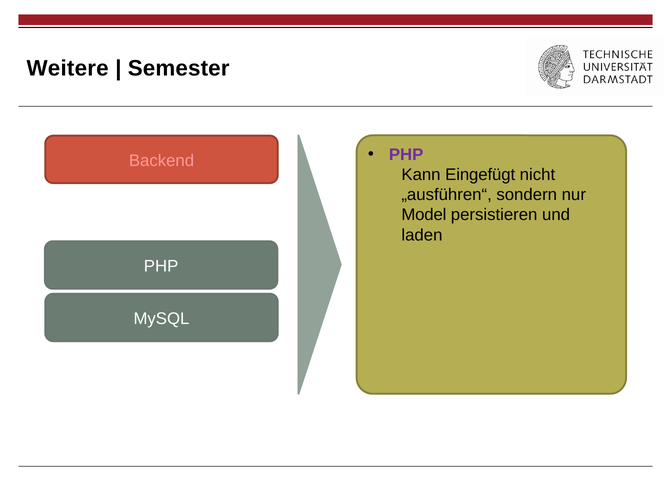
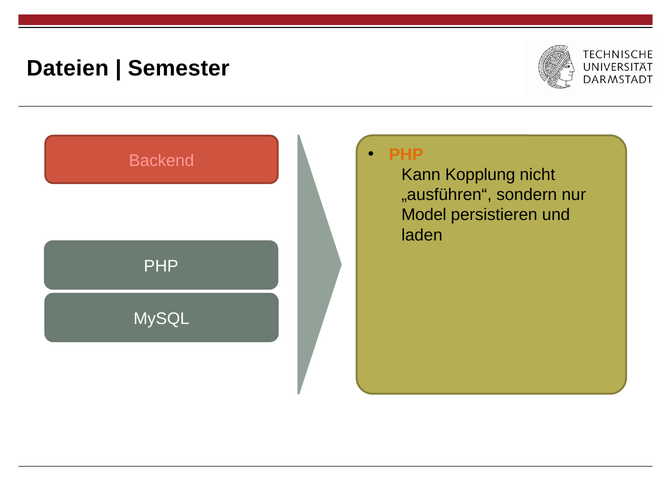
Weitere: Weitere -> Dateien (68, 68)
PHP colour: purple -> orange (406, 155)
Eingefügt: Eingefügt -> Kopplung (480, 175)
